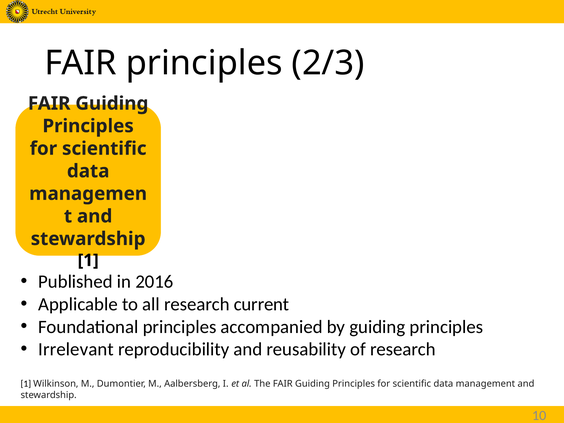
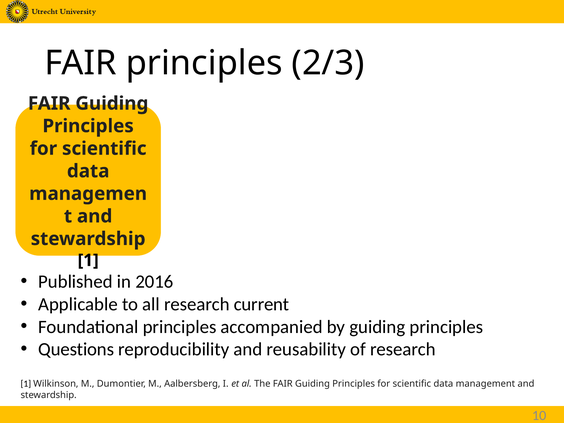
Irrelevant: Irrelevant -> Questions (76, 349)
